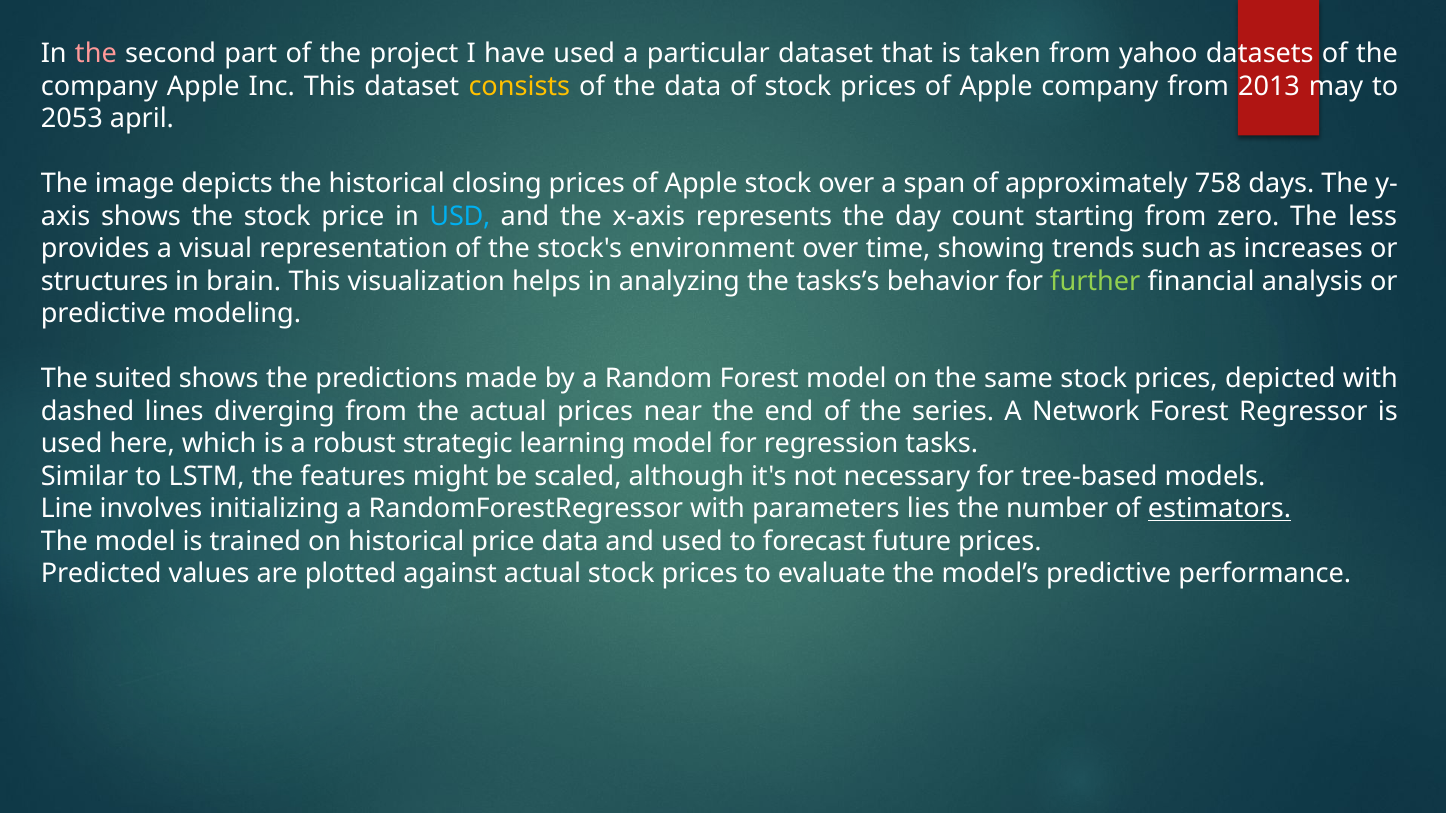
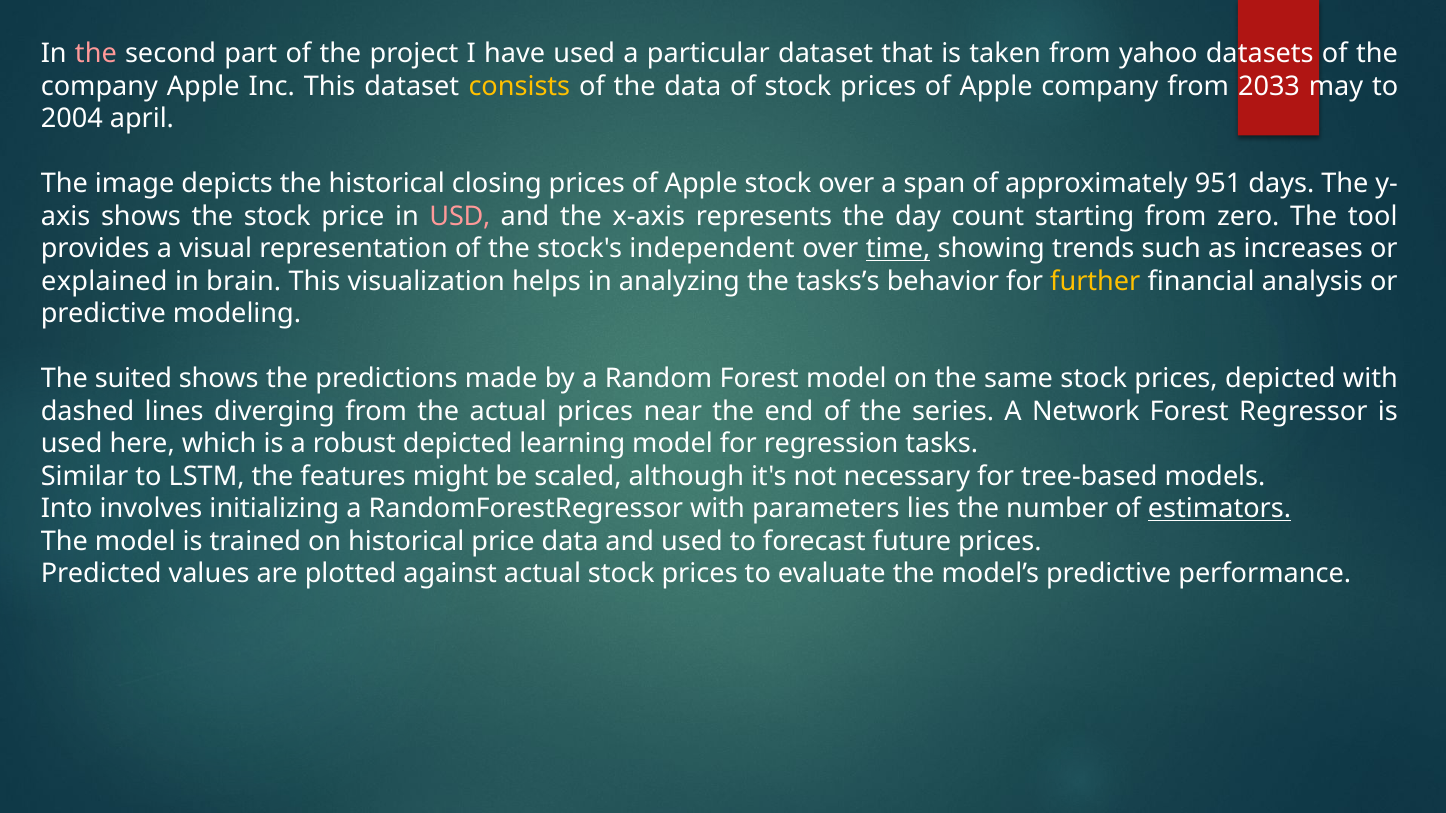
2013: 2013 -> 2033 (1269, 86)
2053: 2053 -> 2004 (72, 119)
758: 758 -> 951 (1218, 184)
USD colour: light blue -> pink (460, 216)
less: less -> tool (1373, 216)
environment: environment -> independent (712, 249)
time underline: none -> present (898, 249)
structures: structures -> explained (104, 281)
further colour: light green -> yellow (1095, 281)
robust strategic: strategic -> depicted (458, 444)
Line: Line -> Into (67, 509)
